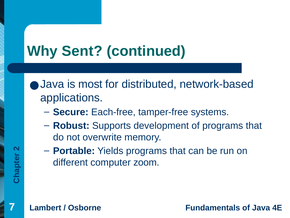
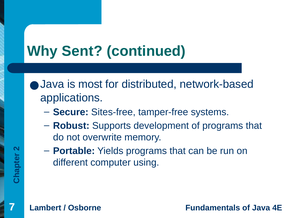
Each-free: Each-free -> Sites-free (113, 112)
zoom: zoom -> using (146, 162)
